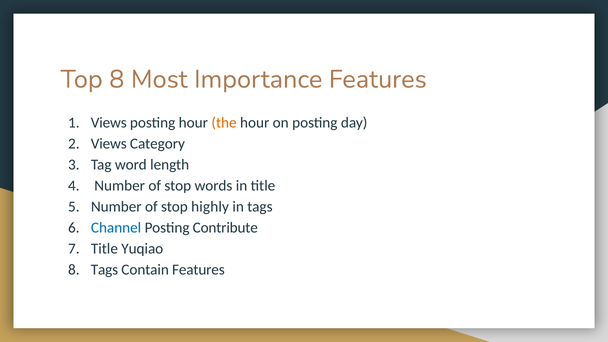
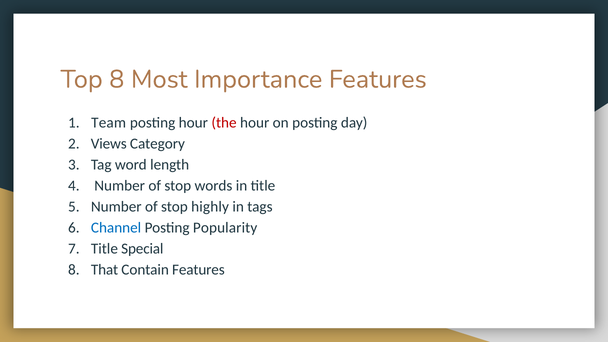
Views: Views -> Team (109, 123)
the colour: orange -> red (224, 123)
Contribute: Contribute -> Popularity (225, 228)
Yuqiao: Yuqiao -> Special (142, 249)
8 Tags: Tags -> That (105, 270)
